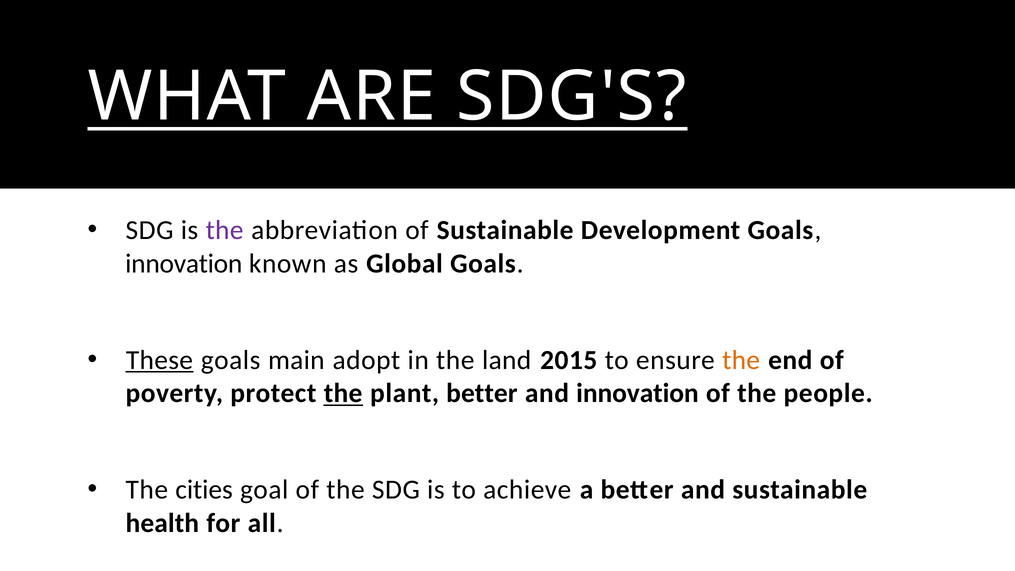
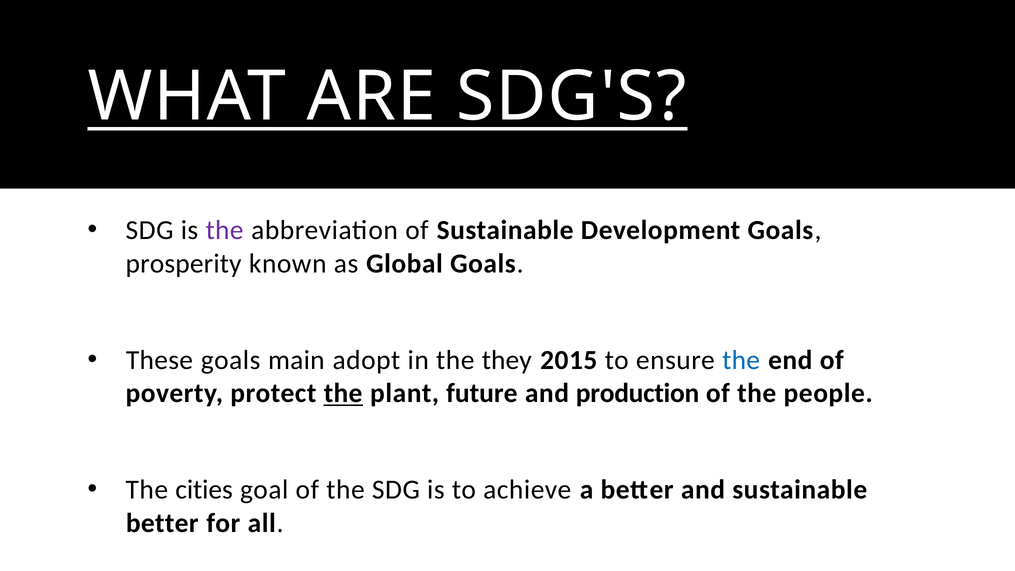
innovation: innovation -> prosperity (184, 264)
These underline: present -> none (159, 360)
land: land -> they (507, 360)
the colour: orange -> blue (741, 360)
plant better: better -> future (482, 393)
and innovation: innovation -> production (638, 393)
health: health -> better (162, 523)
